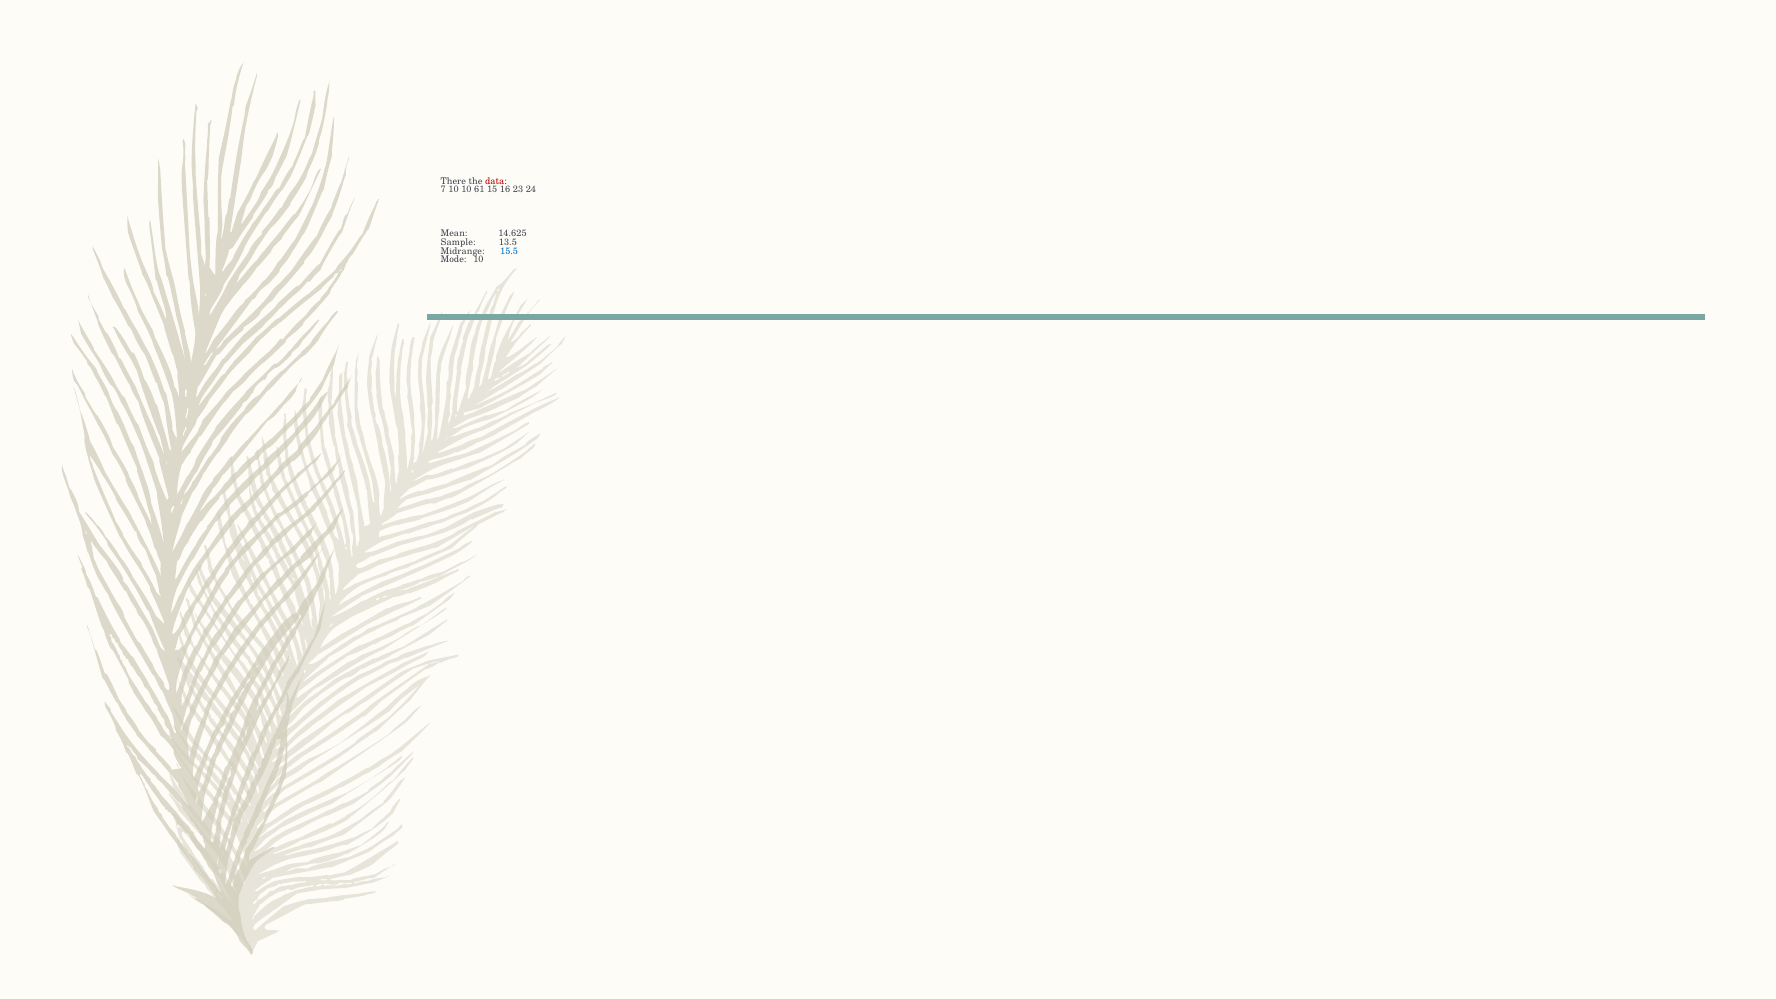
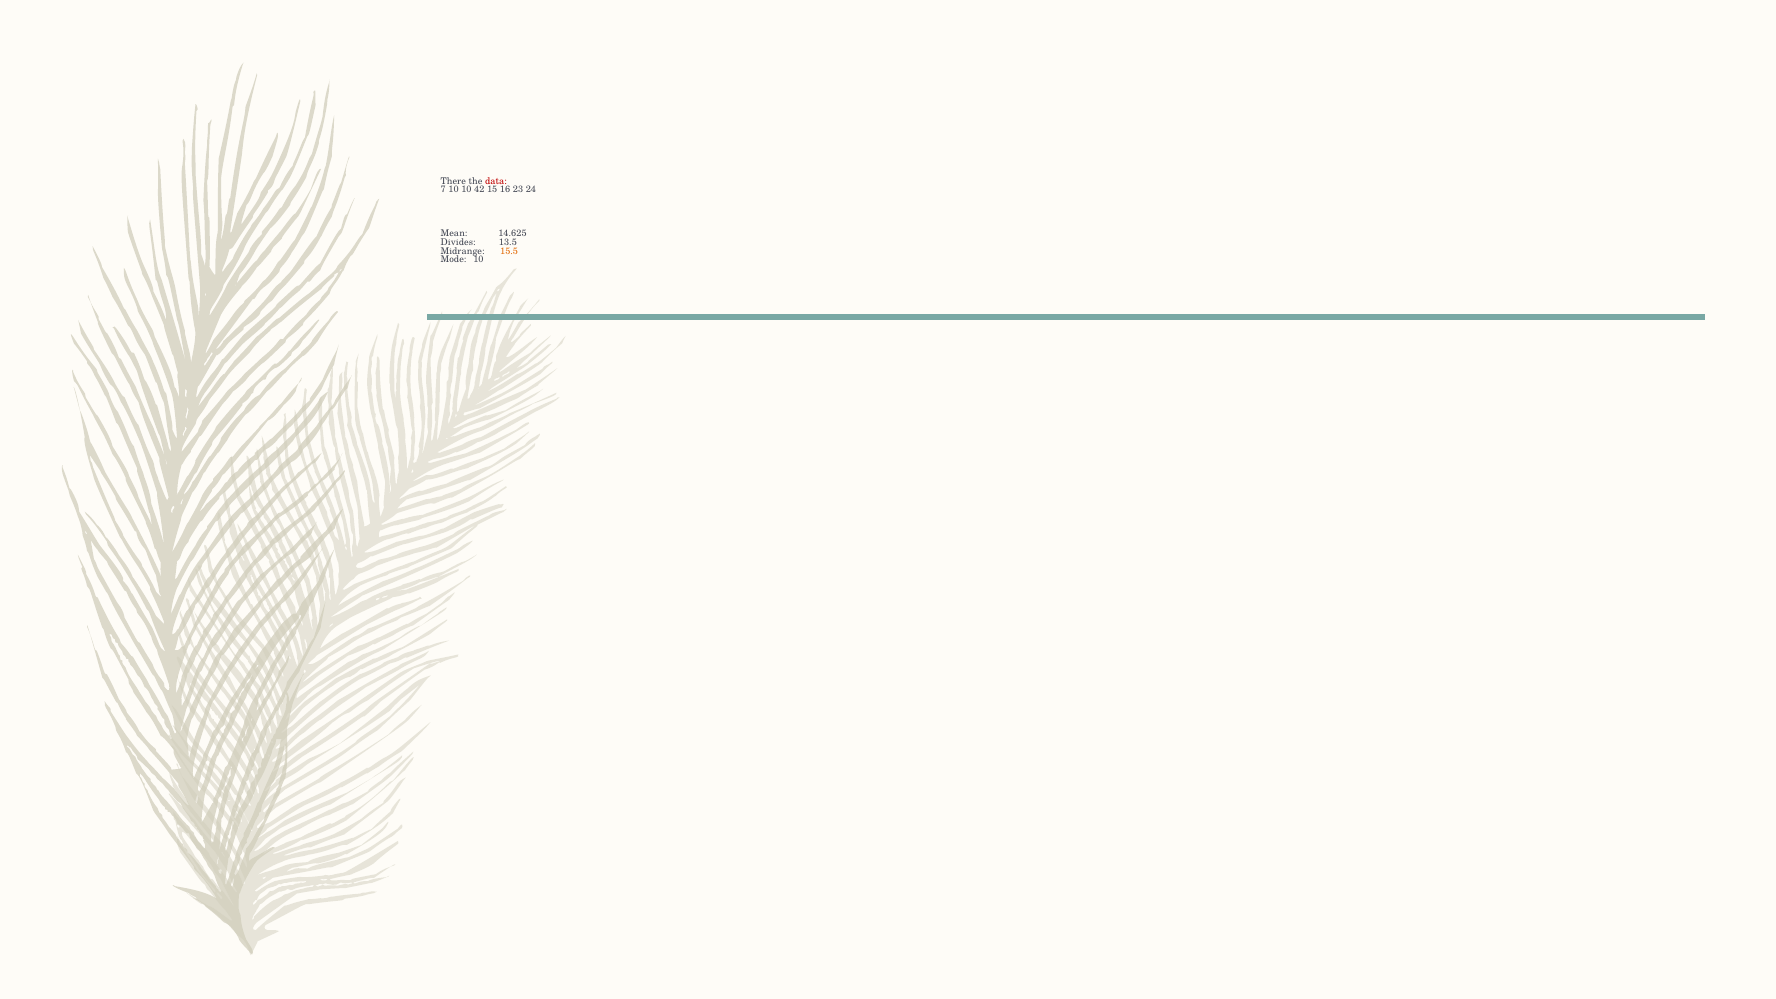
61: 61 -> 42 (479, 190)
Sample: Sample -> Divides (458, 242)
15.5 colour: blue -> orange (509, 251)
